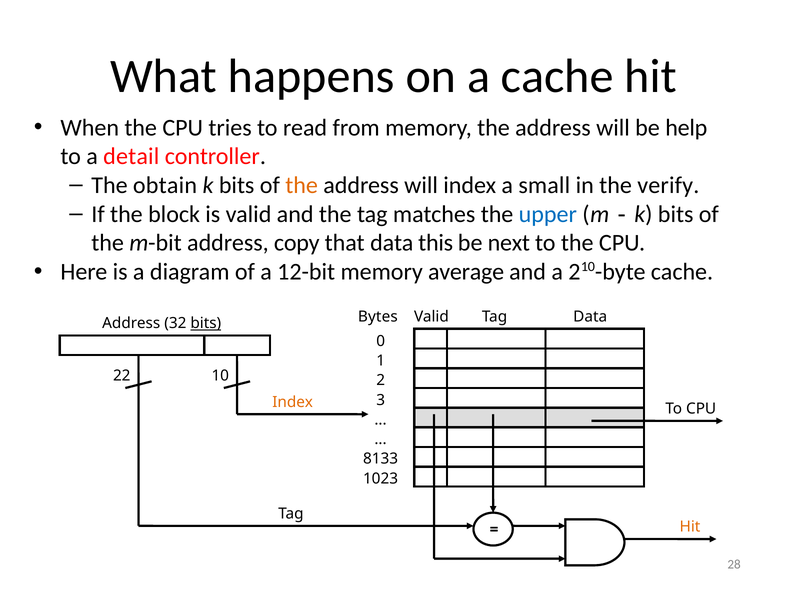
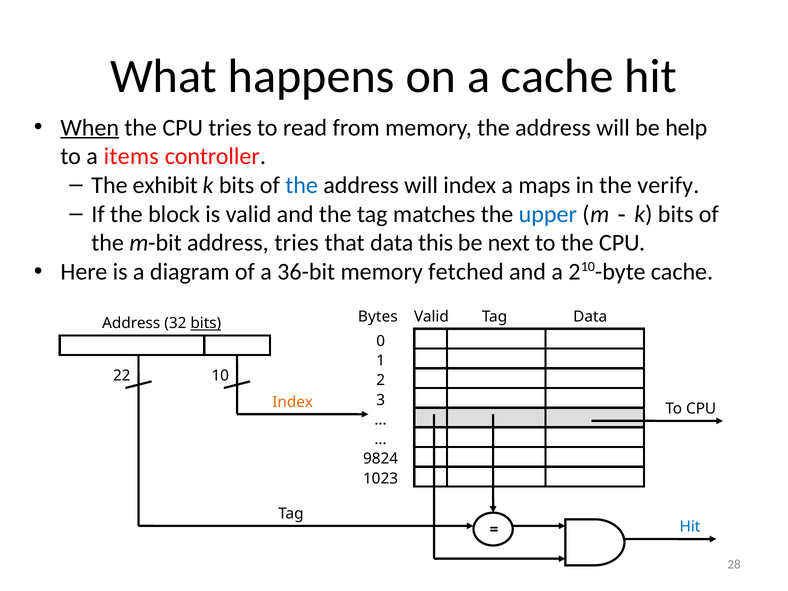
When underline: none -> present (90, 128)
detail: detail -> items (131, 156)
obtain: obtain -> exhibit (165, 185)
the colour: orange -> blue (302, 185)
small: small -> maps (544, 185)
address copy: copy -> tries (297, 243)
12-bit: 12-bit -> 36-bit (306, 272)
average: average -> fetched (466, 272)
8133: 8133 -> 9824 (381, 459)
Hit colour: orange -> blue (690, 527)
